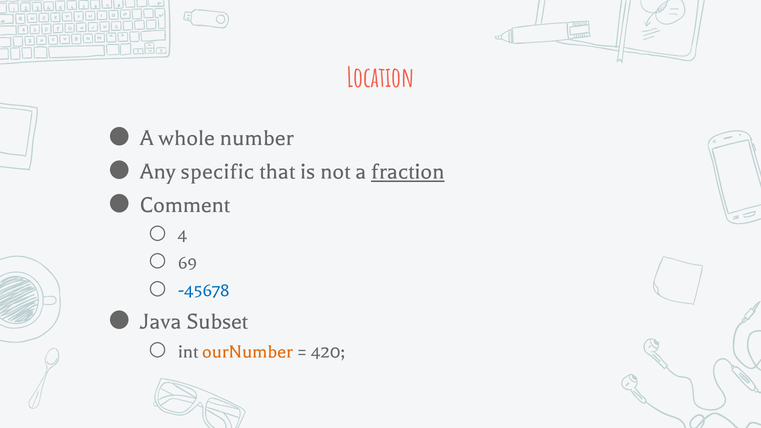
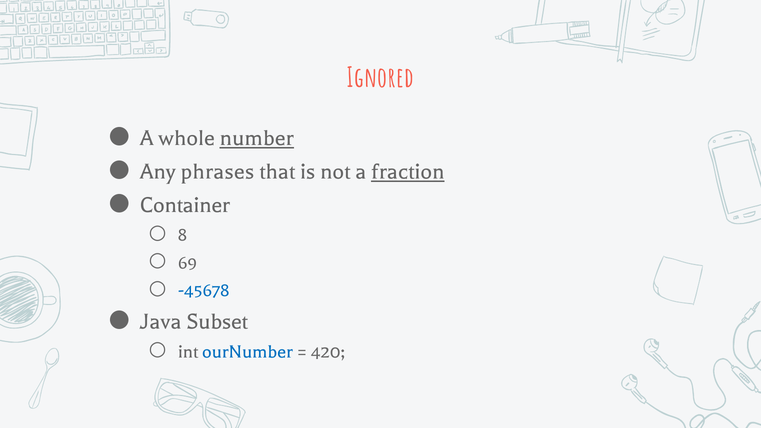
Location: Location -> Ignored (380, 78)
number underline: none -> present (257, 138)
specific: specific -> phrases (217, 171)
Comment: Comment -> Container (185, 204)
4: 4 -> 8 (182, 234)
ourNumber colour: orange -> blue (247, 351)
